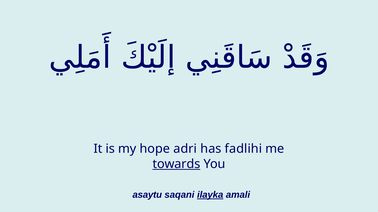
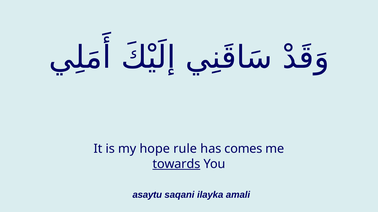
adri: adri -> rule (185, 149)
fadlihi: fadlihi -> comes (243, 149)
ilayka underline: present -> none (210, 195)
